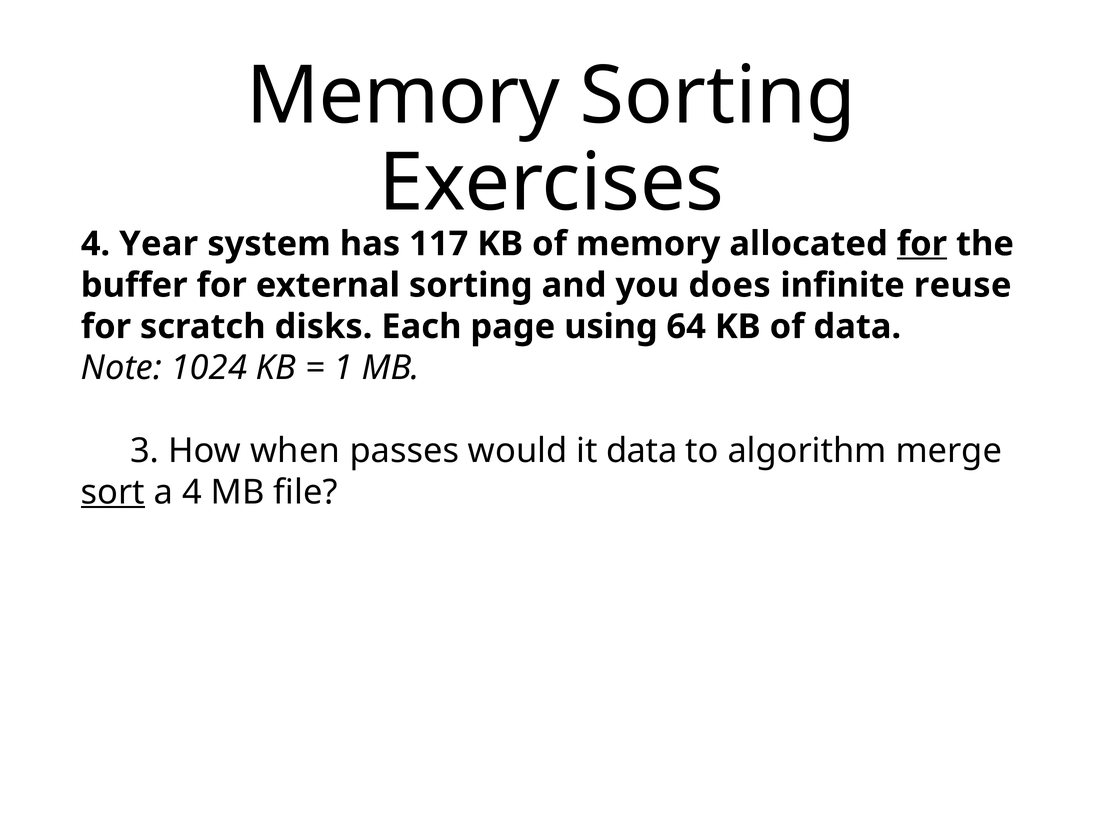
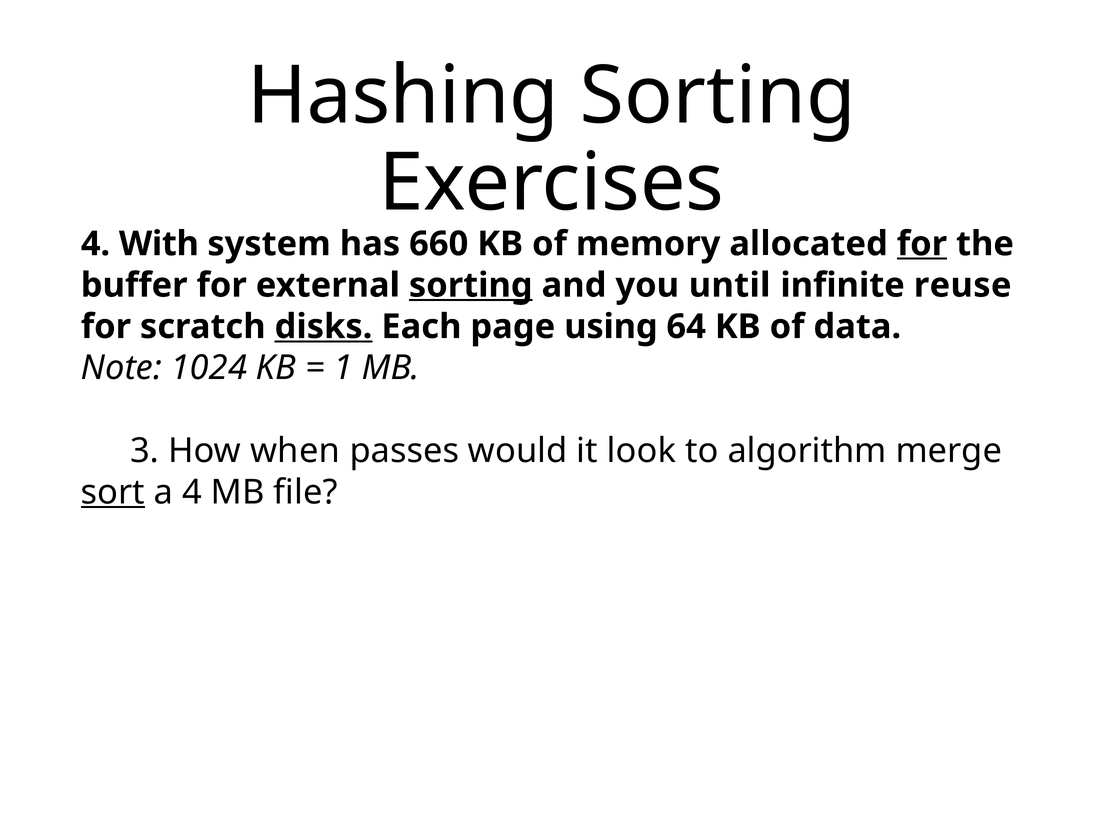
Memory: Memory -> Hashing (403, 96)
Year: Year -> With (159, 244)
117: 117 -> 660 (439, 244)
sorting underline: none -> present (471, 285)
does: does -> until (730, 285)
disks underline: none -> present (323, 327)
it data: data -> look (641, 451)
